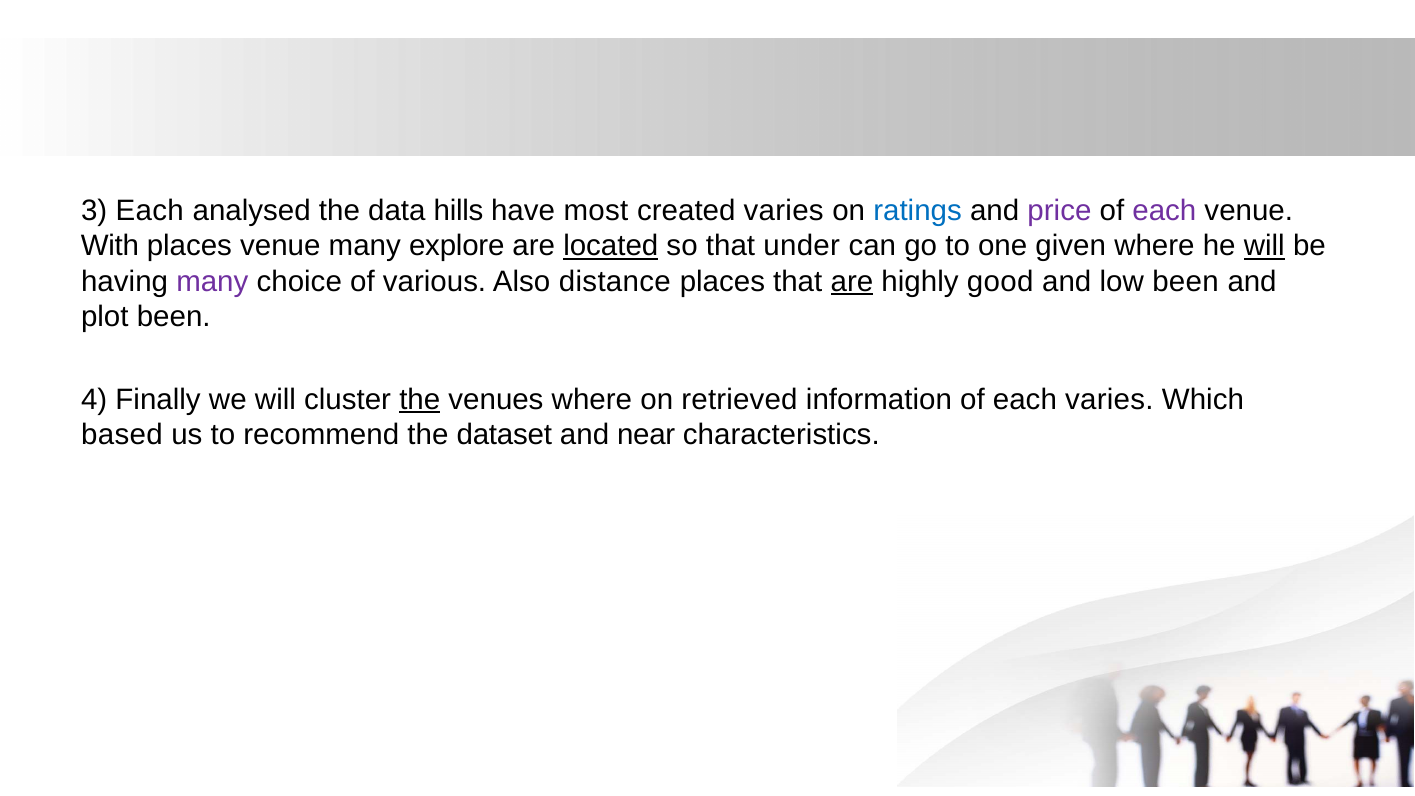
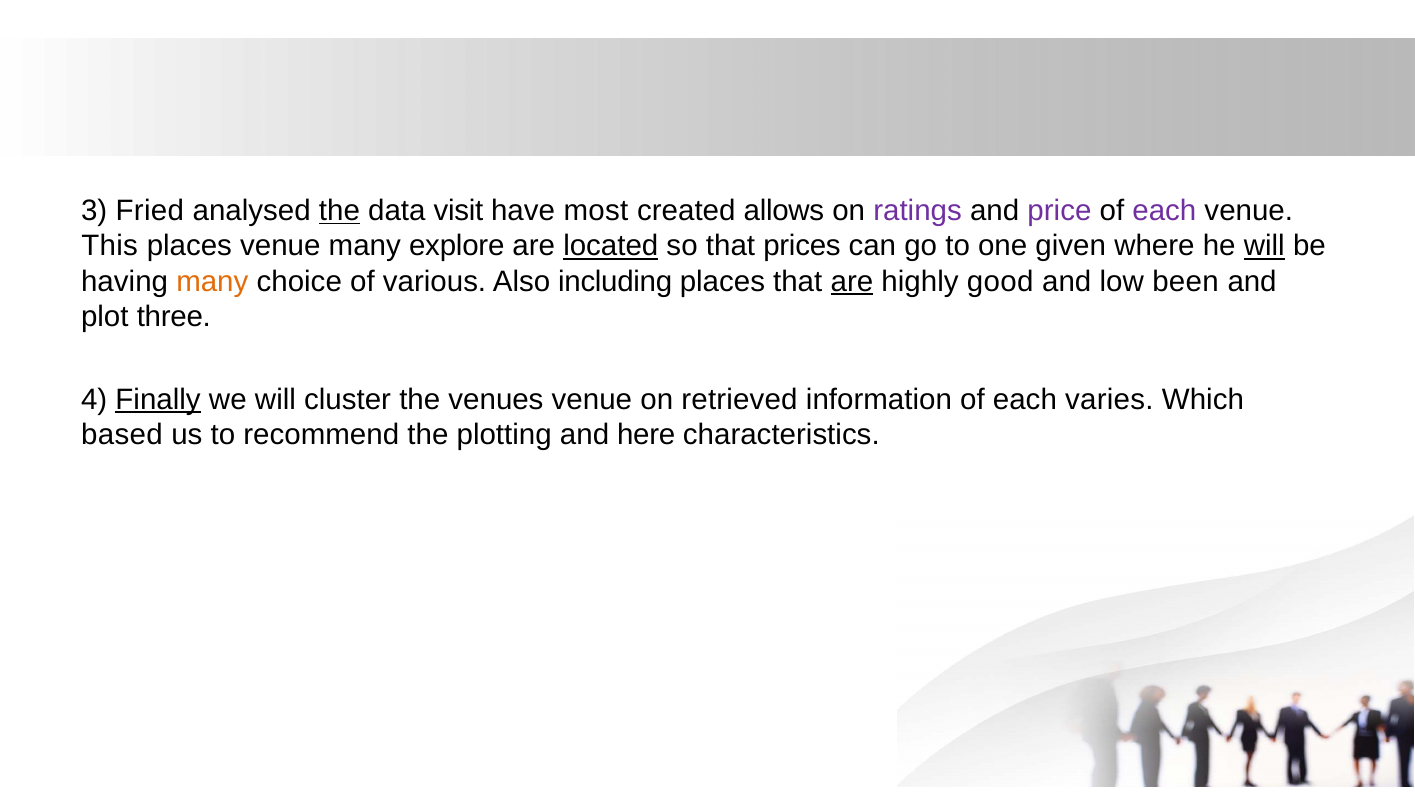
3 Each: Each -> Fried (150, 211)
the underline: none -> present (339, 211)
hills: hills -> visit (459, 211)
created varies: varies -> allows (784, 211)
ratings colour: blue -> purple (918, 211)
With: With -> This (110, 246)
under: under -> prices (802, 246)
many colour: purple -> orange (212, 281)
distance: distance -> including (615, 281)
plot been: been -> three (174, 317)
Finally underline: none -> present (158, 399)
the underline: present -> none (420, 399)
venues where: where -> venue (592, 399)
dataset: dataset -> plotting (504, 435)
near: near -> here (646, 435)
